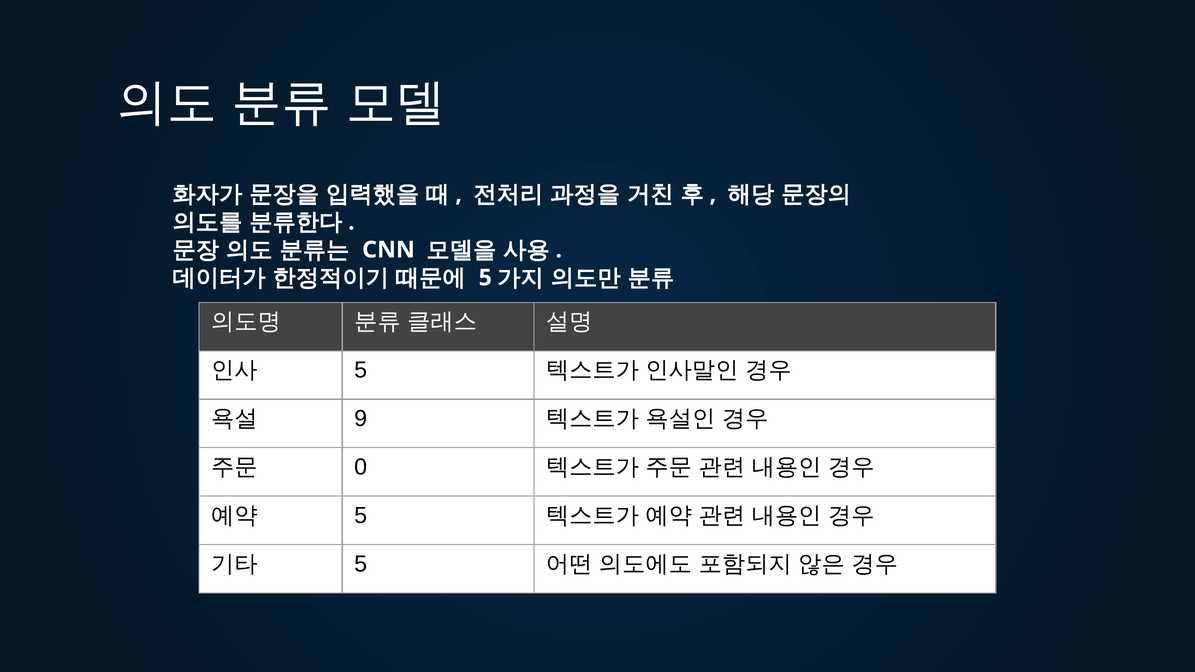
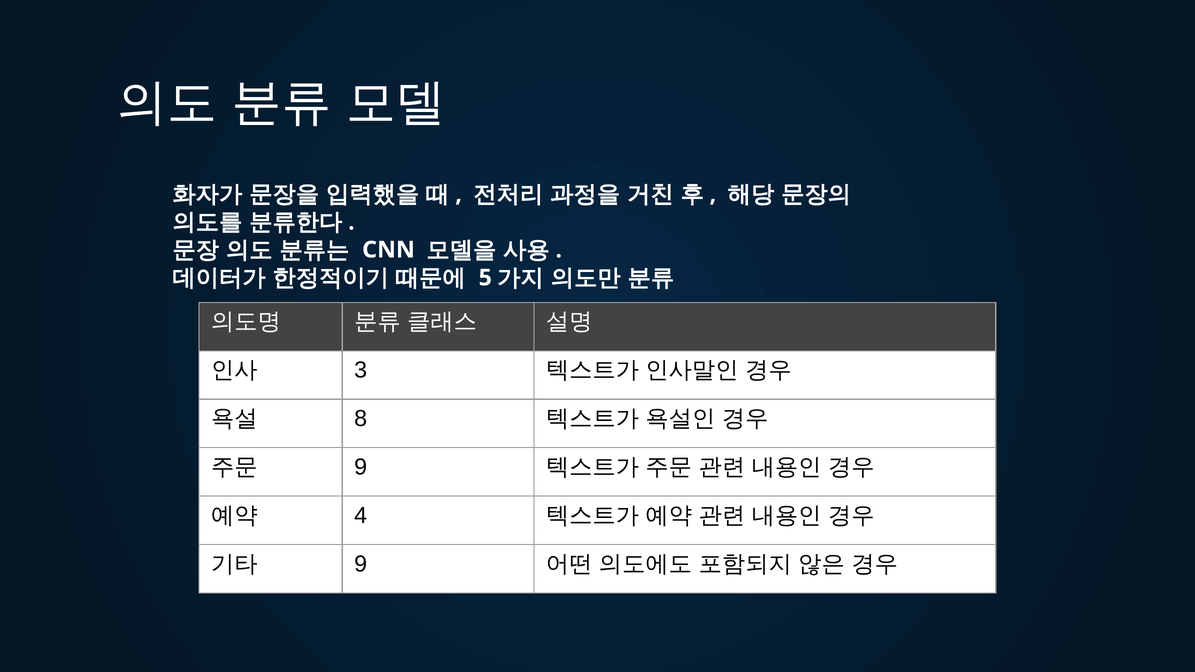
5: 5 -> 3 (361, 370)
9: 9 -> 8 (361, 419)
0: 0 -> 9 (361, 467)
5: 5 -> 4 (361, 516)
5: 5 -> 9 (361, 564)
